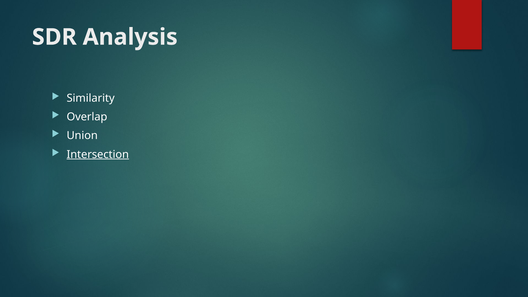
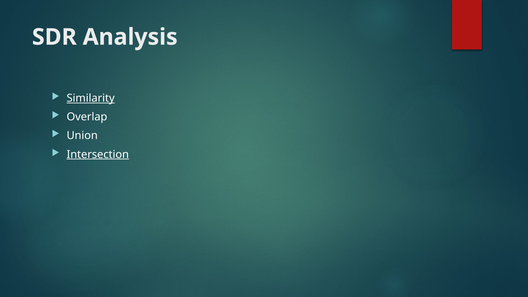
Similarity underline: none -> present (91, 98)
